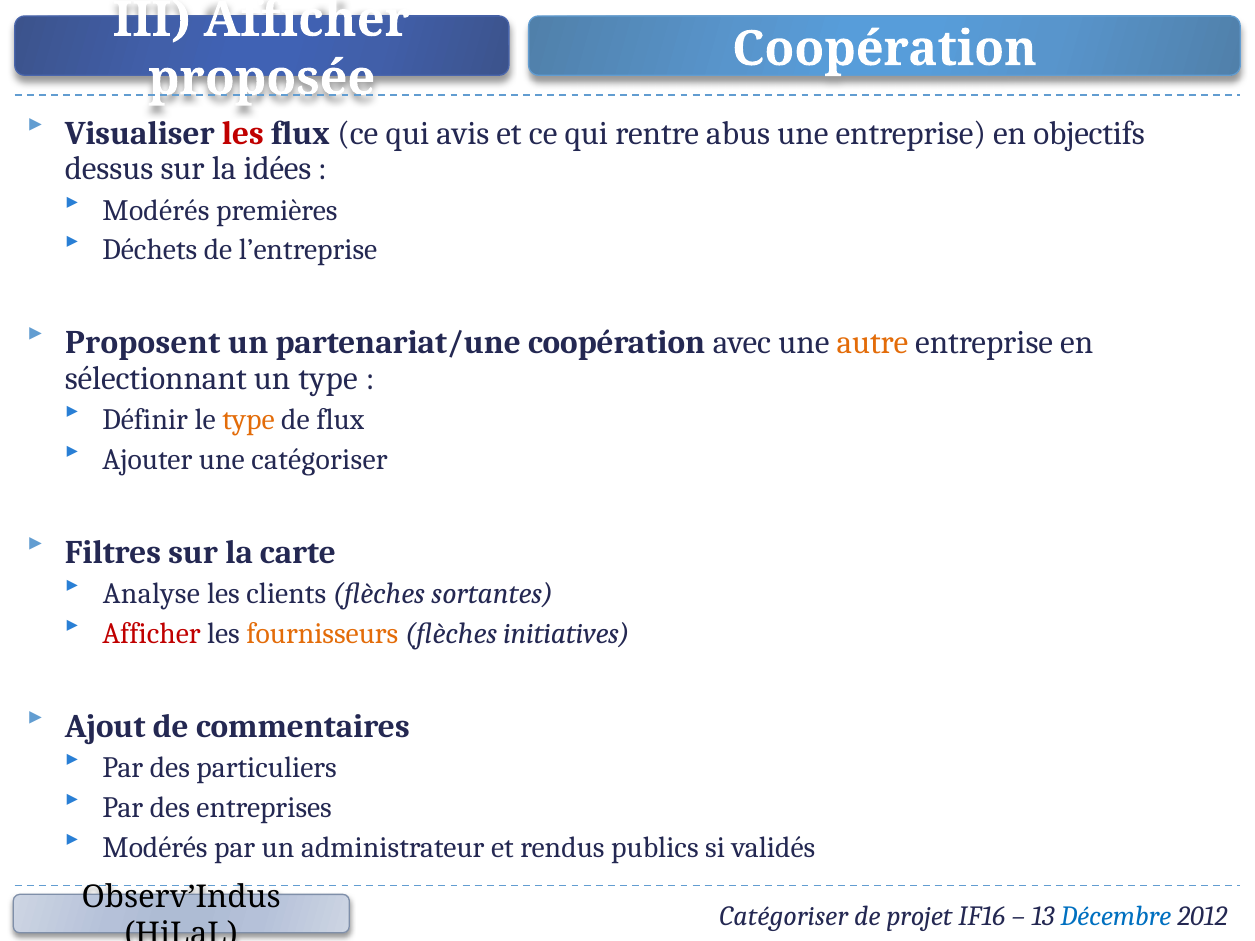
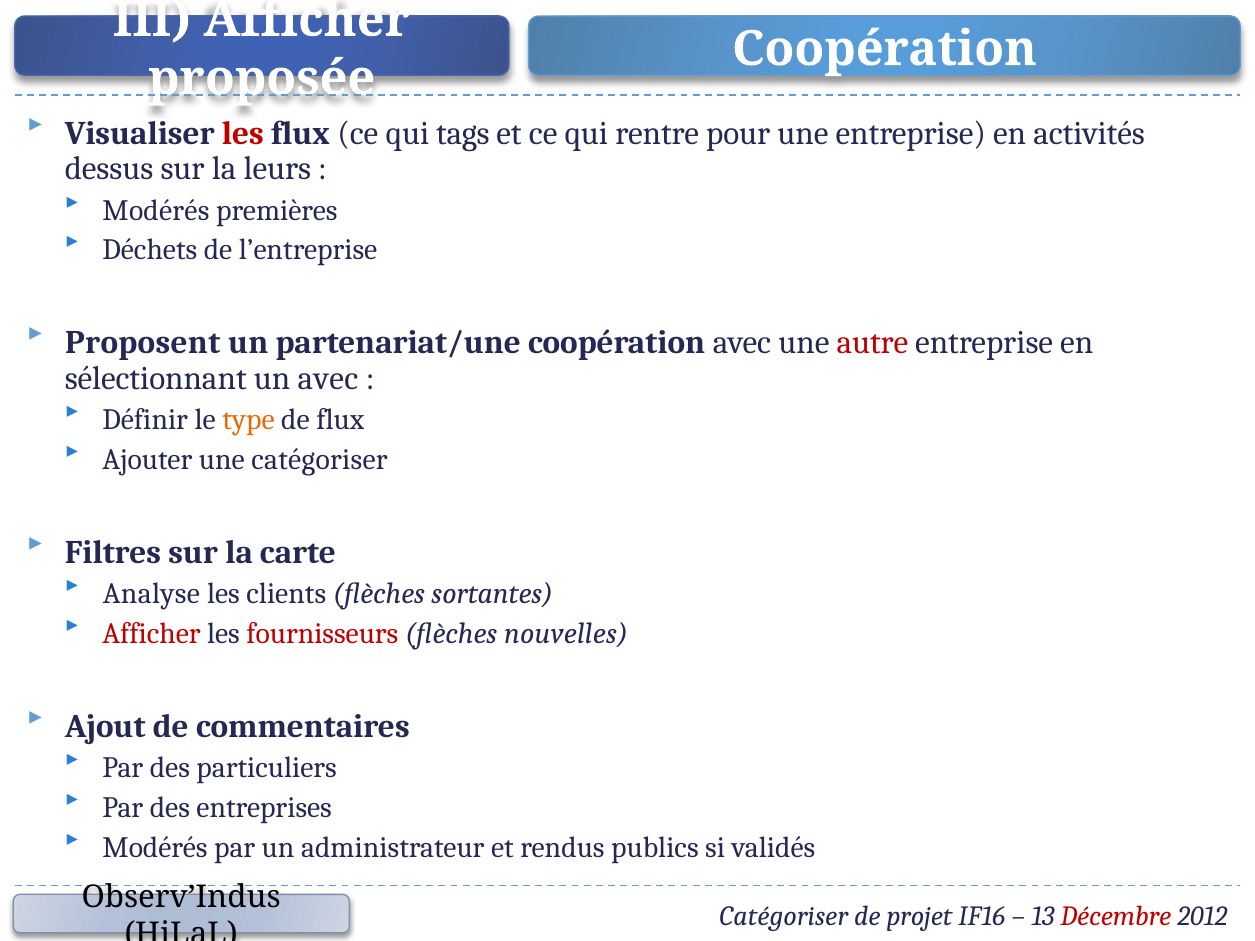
avis: avis -> tags (463, 133)
abus: abus -> pour (738, 133)
objectifs: objectifs -> activités (1089, 133)
idées: idées -> leurs (277, 169)
autre colour: orange -> red (872, 343)
un type: type -> avec (328, 379)
fournisseurs colour: orange -> red (322, 634)
initiatives: initiatives -> nouvelles (566, 634)
Décembre colour: blue -> red (1116, 917)
